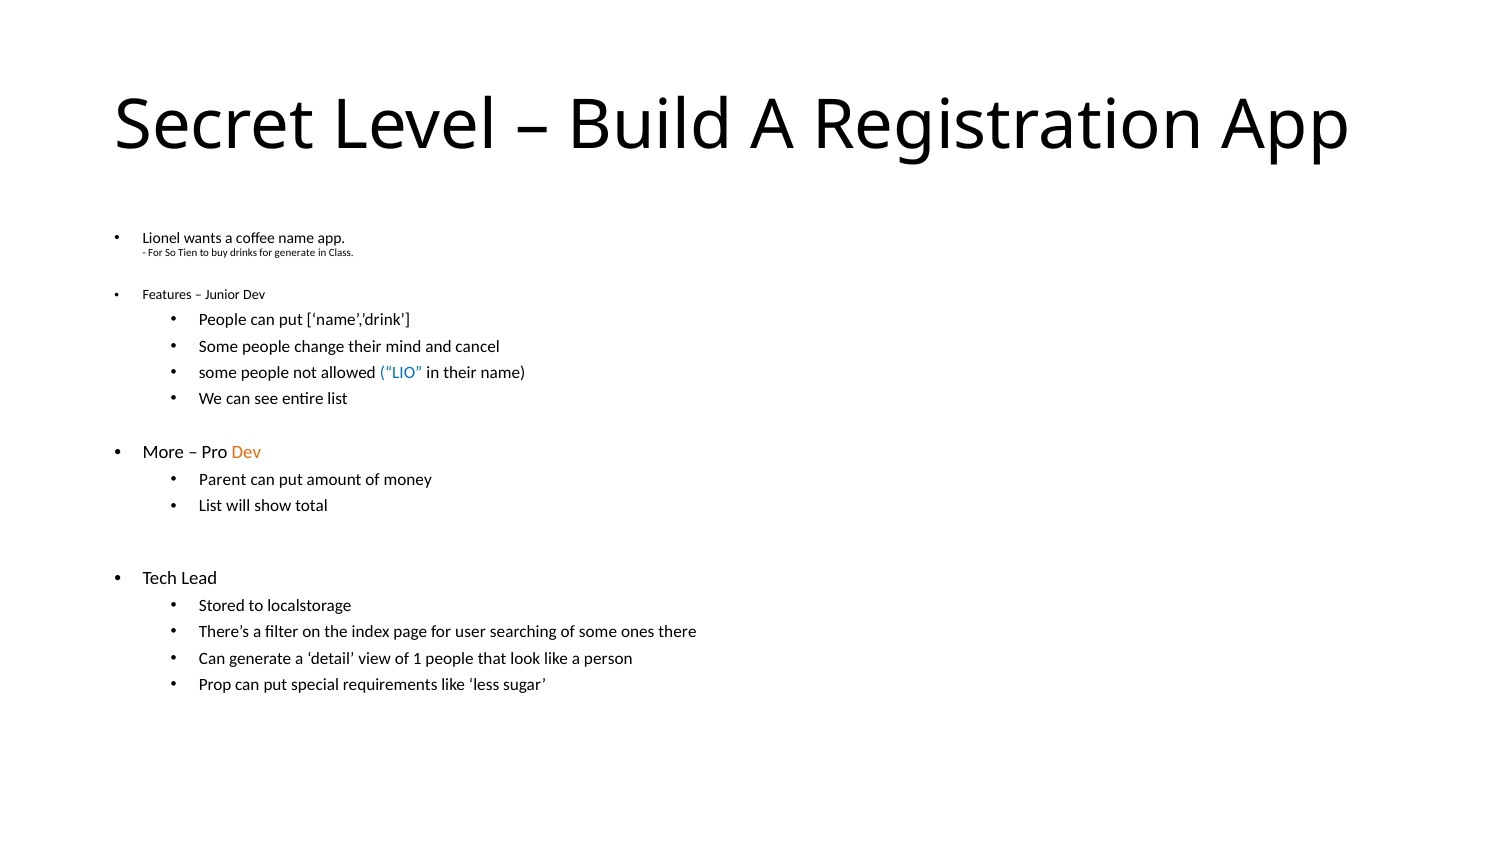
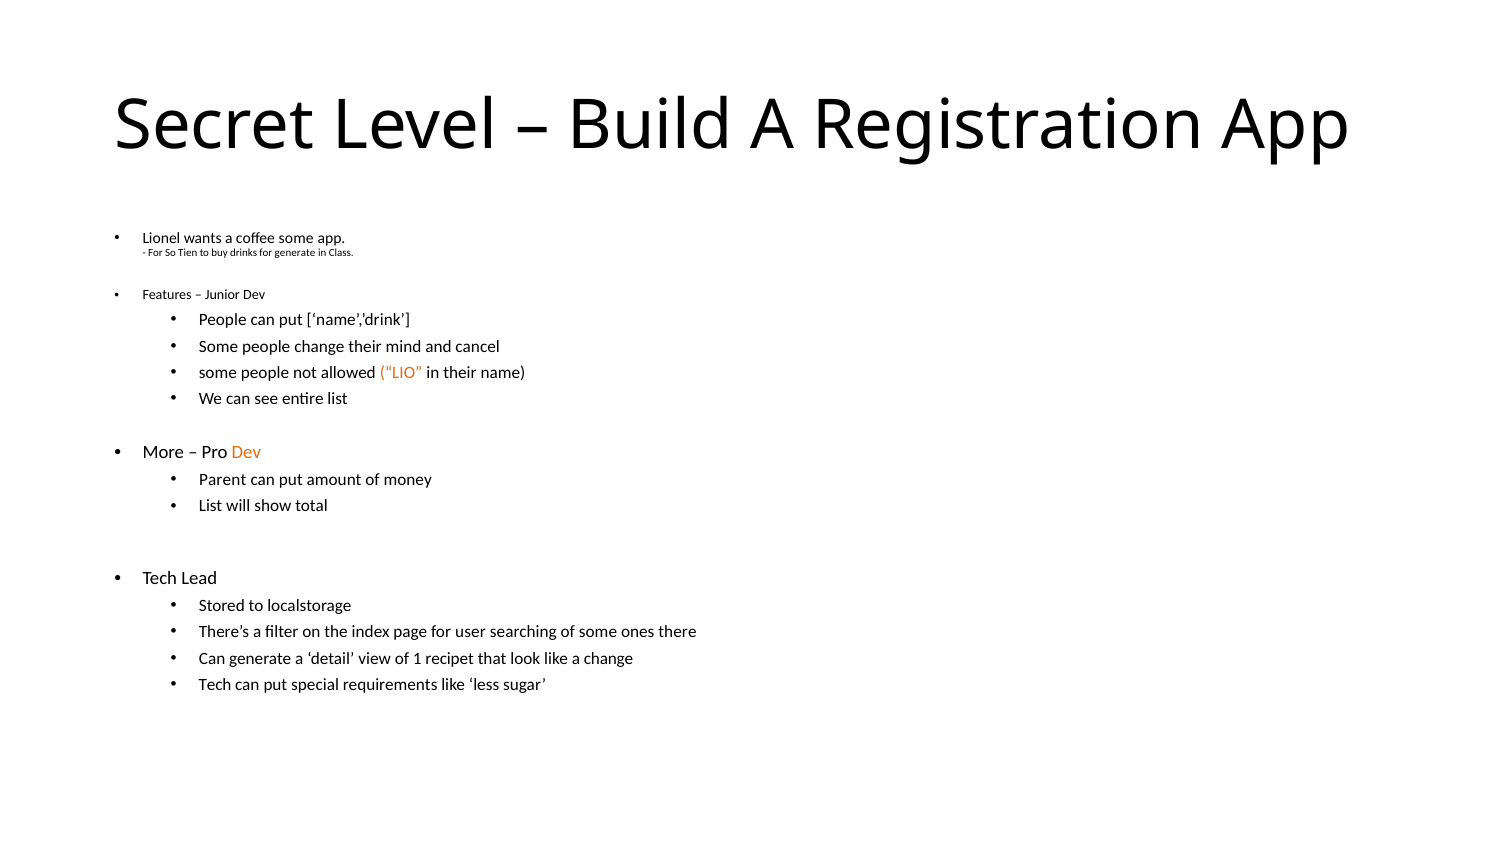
coffee name: name -> some (296, 239)
LIO colour: blue -> orange (401, 373)
1 people: people -> recipet (450, 659)
a person: person -> change (608, 659)
Prop: Prop -> Tech (215, 685)
